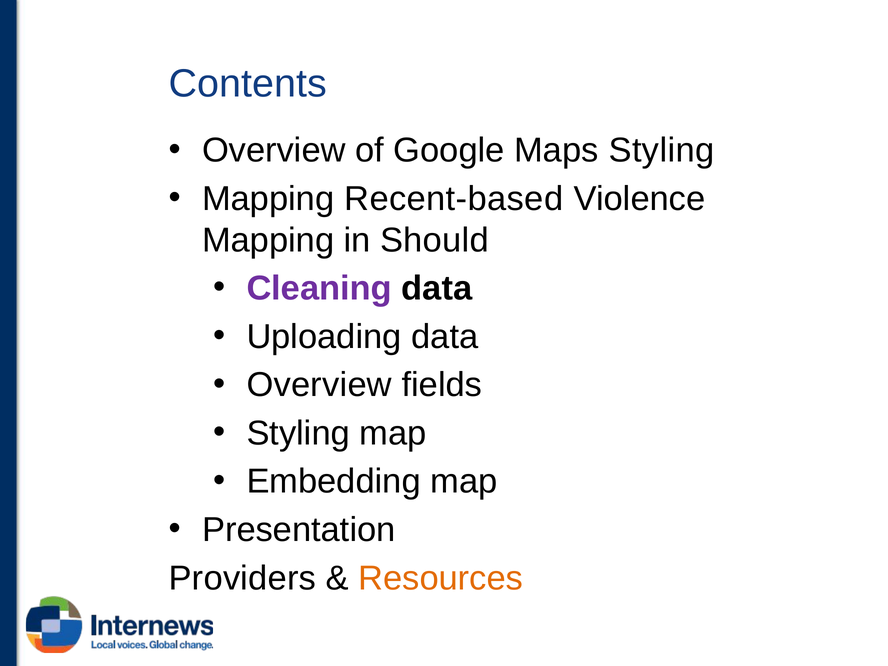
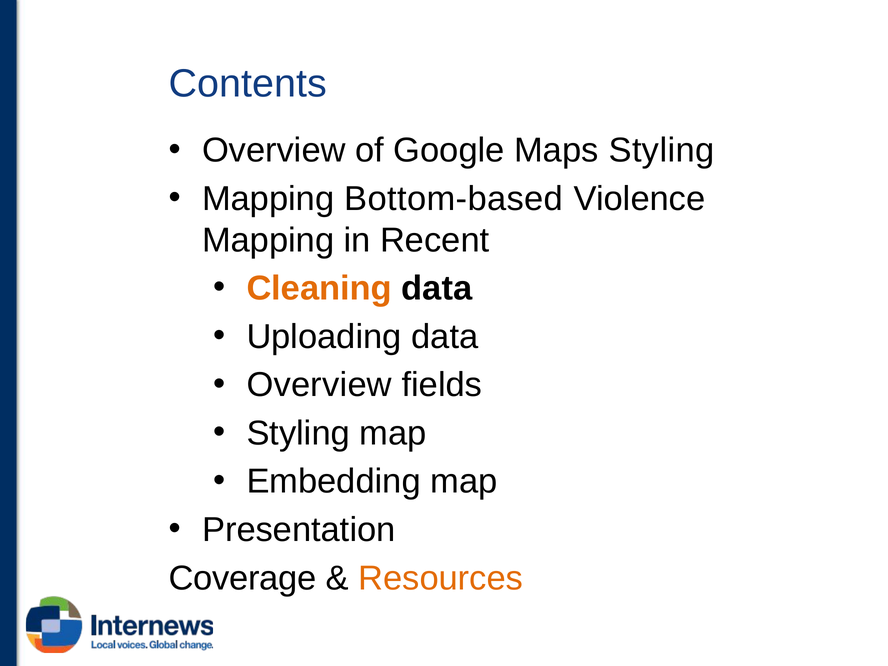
Recent-based: Recent-based -> Bottom-based (454, 199)
Should: Should -> Recent (435, 240)
Cleaning colour: purple -> orange (319, 288)
Providers: Providers -> Coverage (243, 578)
